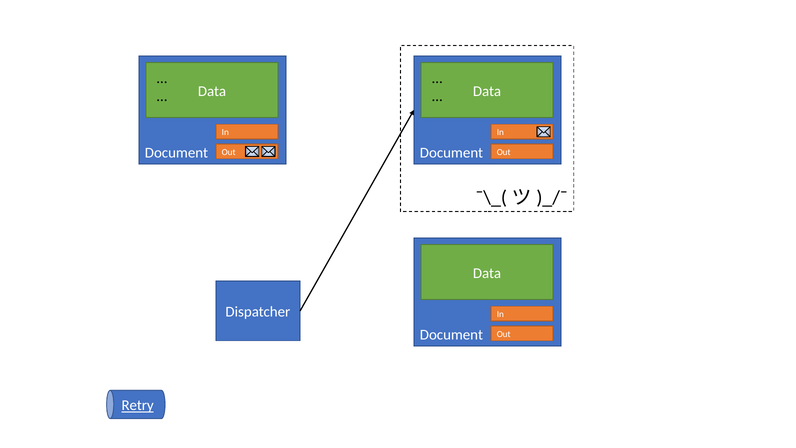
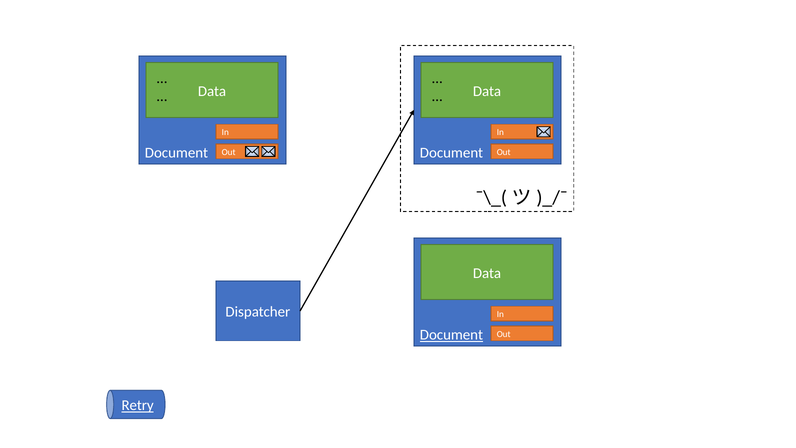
Document underline: none -> present (451, 335)
